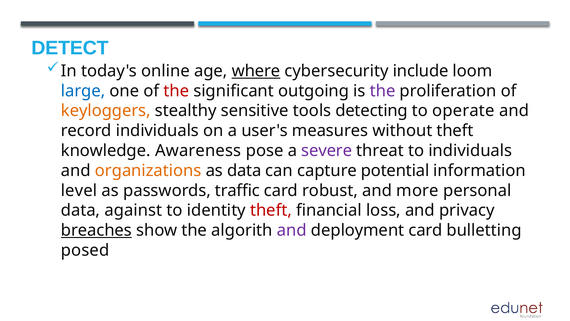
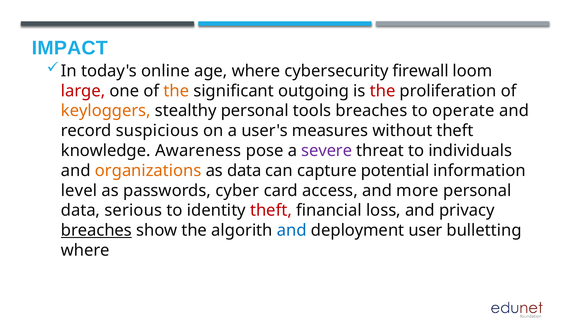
DETECT: DETECT -> IMPACT (70, 48)
where underline: present -> none (256, 71)
include: include -> firewall (421, 71)
large colour: blue -> red (83, 91)
the colour: red -> orange (176, 91)
the colour: purple -> red (383, 91)
stealthy sensitive: sensitive -> personal (255, 111)
tools detecting: detecting -> breaches (371, 111)
record individuals: individuals -> suspicious (157, 131)
traffic: traffic -> cyber (237, 190)
robust: robust -> access (330, 190)
against: against -> serious (133, 210)
and colour: purple -> blue (292, 230)
deployment card: card -> user (425, 230)
posed: posed -> where (85, 250)
